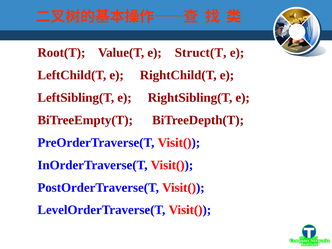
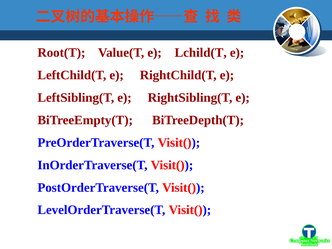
Struct(T: Struct(T -> Lchild(T (201, 53)
